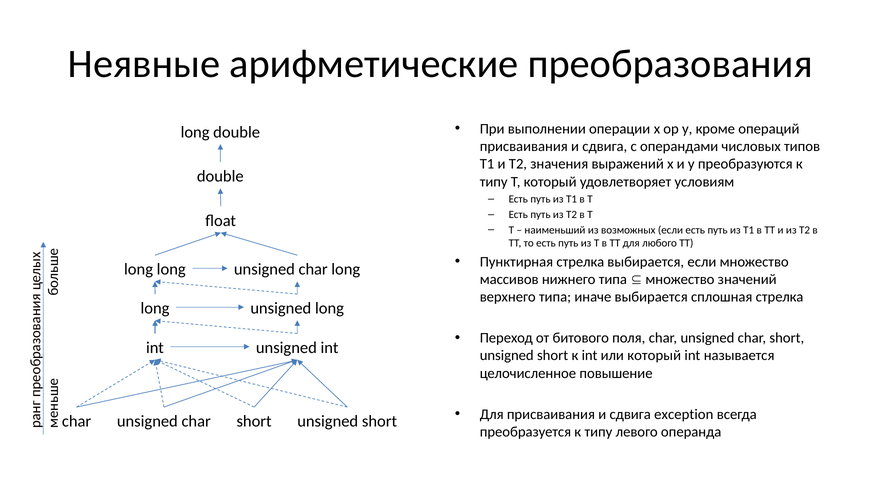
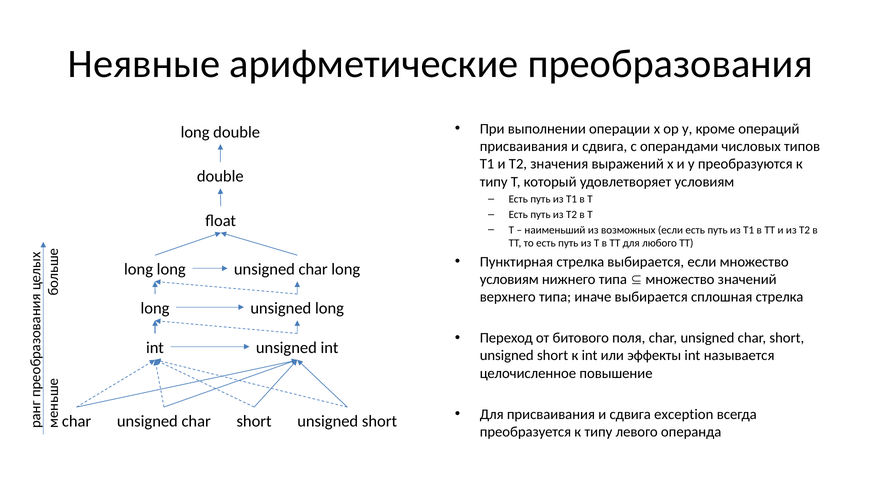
массивов: массивов -> условиям (509, 279)
или который: который -> эффекты (654, 356)
